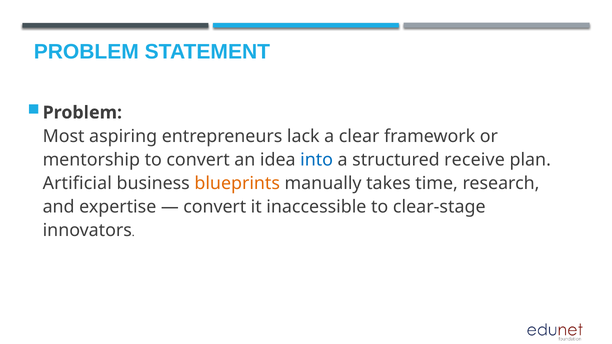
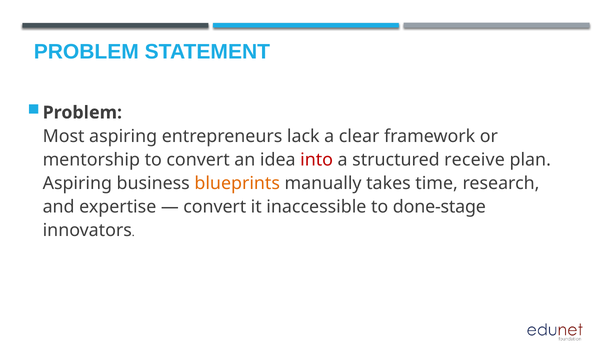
into colour: blue -> red (317, 160)
Artificial: Artificial -> Aspiring (77, 183)
clear-stage: clear-stage -> done-stage (439, 207)
